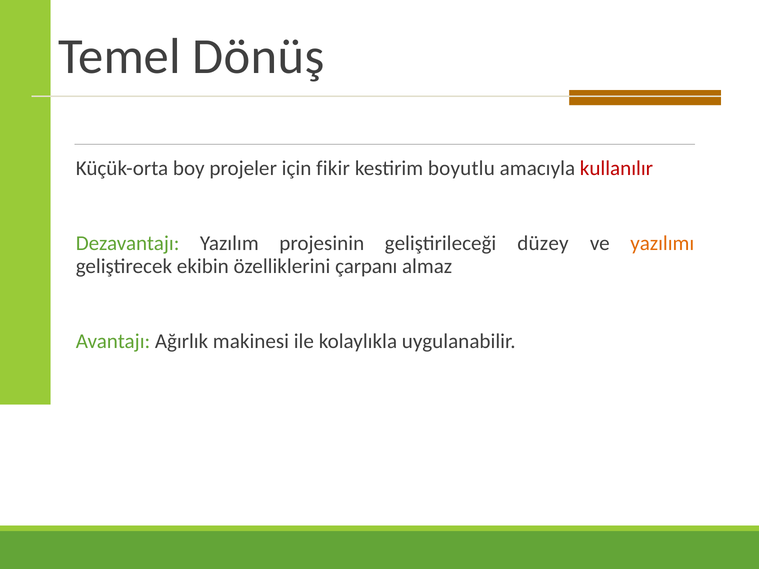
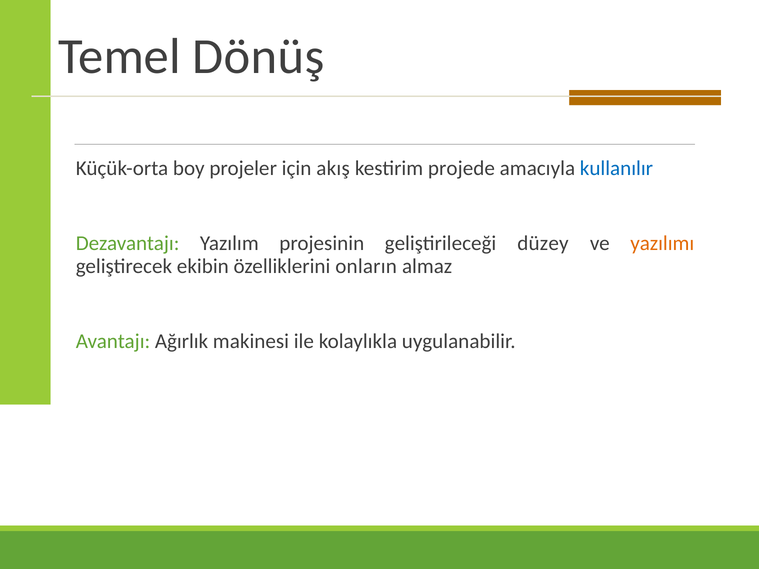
fikir: fikir -> akış (333, 168)
boyutlu: boyutlu -> projede (461, 168)
kullanılır colour: red -> blue (616, 168)
çarpanı: çarpanı -> onların (366, 266)
